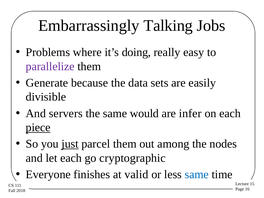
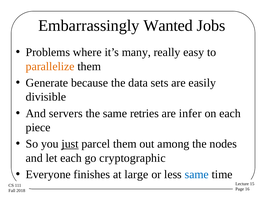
Talking: Talking -> Wanted (168, 26)
doing: doing -> many (136, 52)
parallelize colour: purple -> orange (50, 66)
would: would -> retries (144, 113)
piece underline: present -> none (38, 127)
valid: valid -> large (136, 174)
